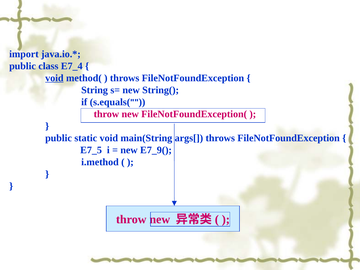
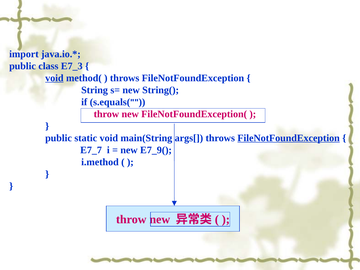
E7_4: E7_4 -> E7_3 (72, 66)
FileNotFoundException underline: none -> present (289, 138)
E7_5: E7_5 -> E7_7 (91, 150)
